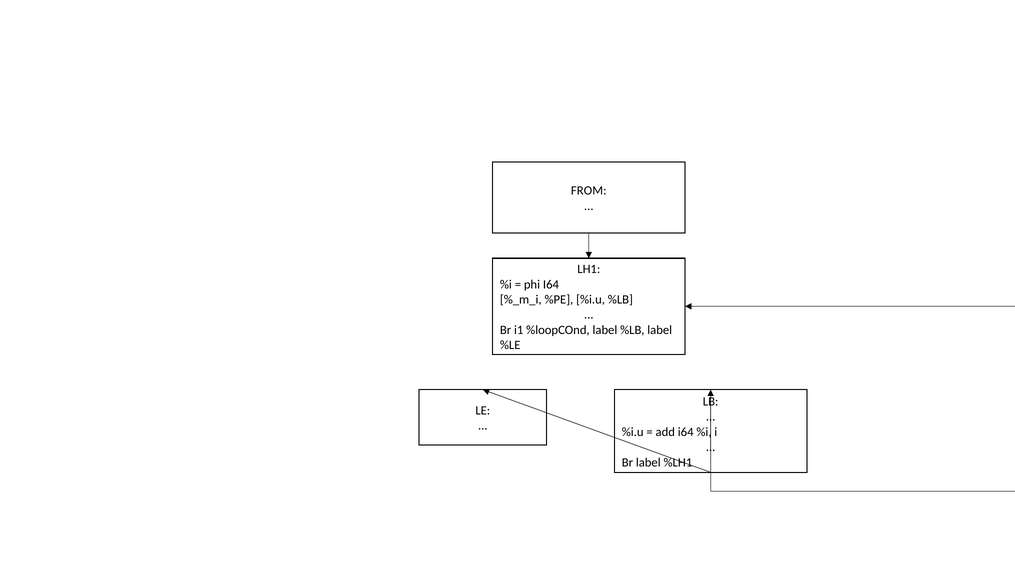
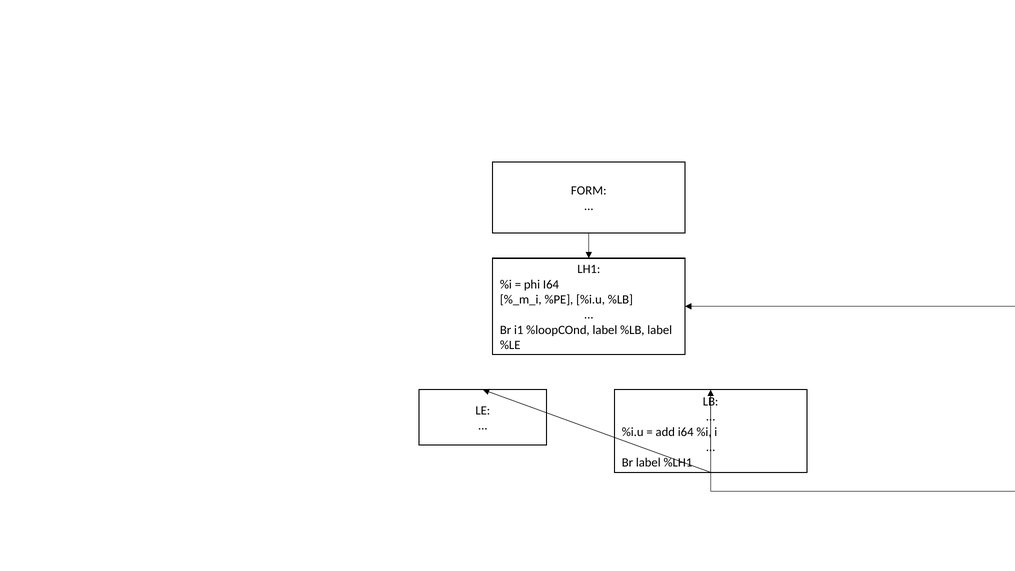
FROM: FROM -> FORM (589, 191)
